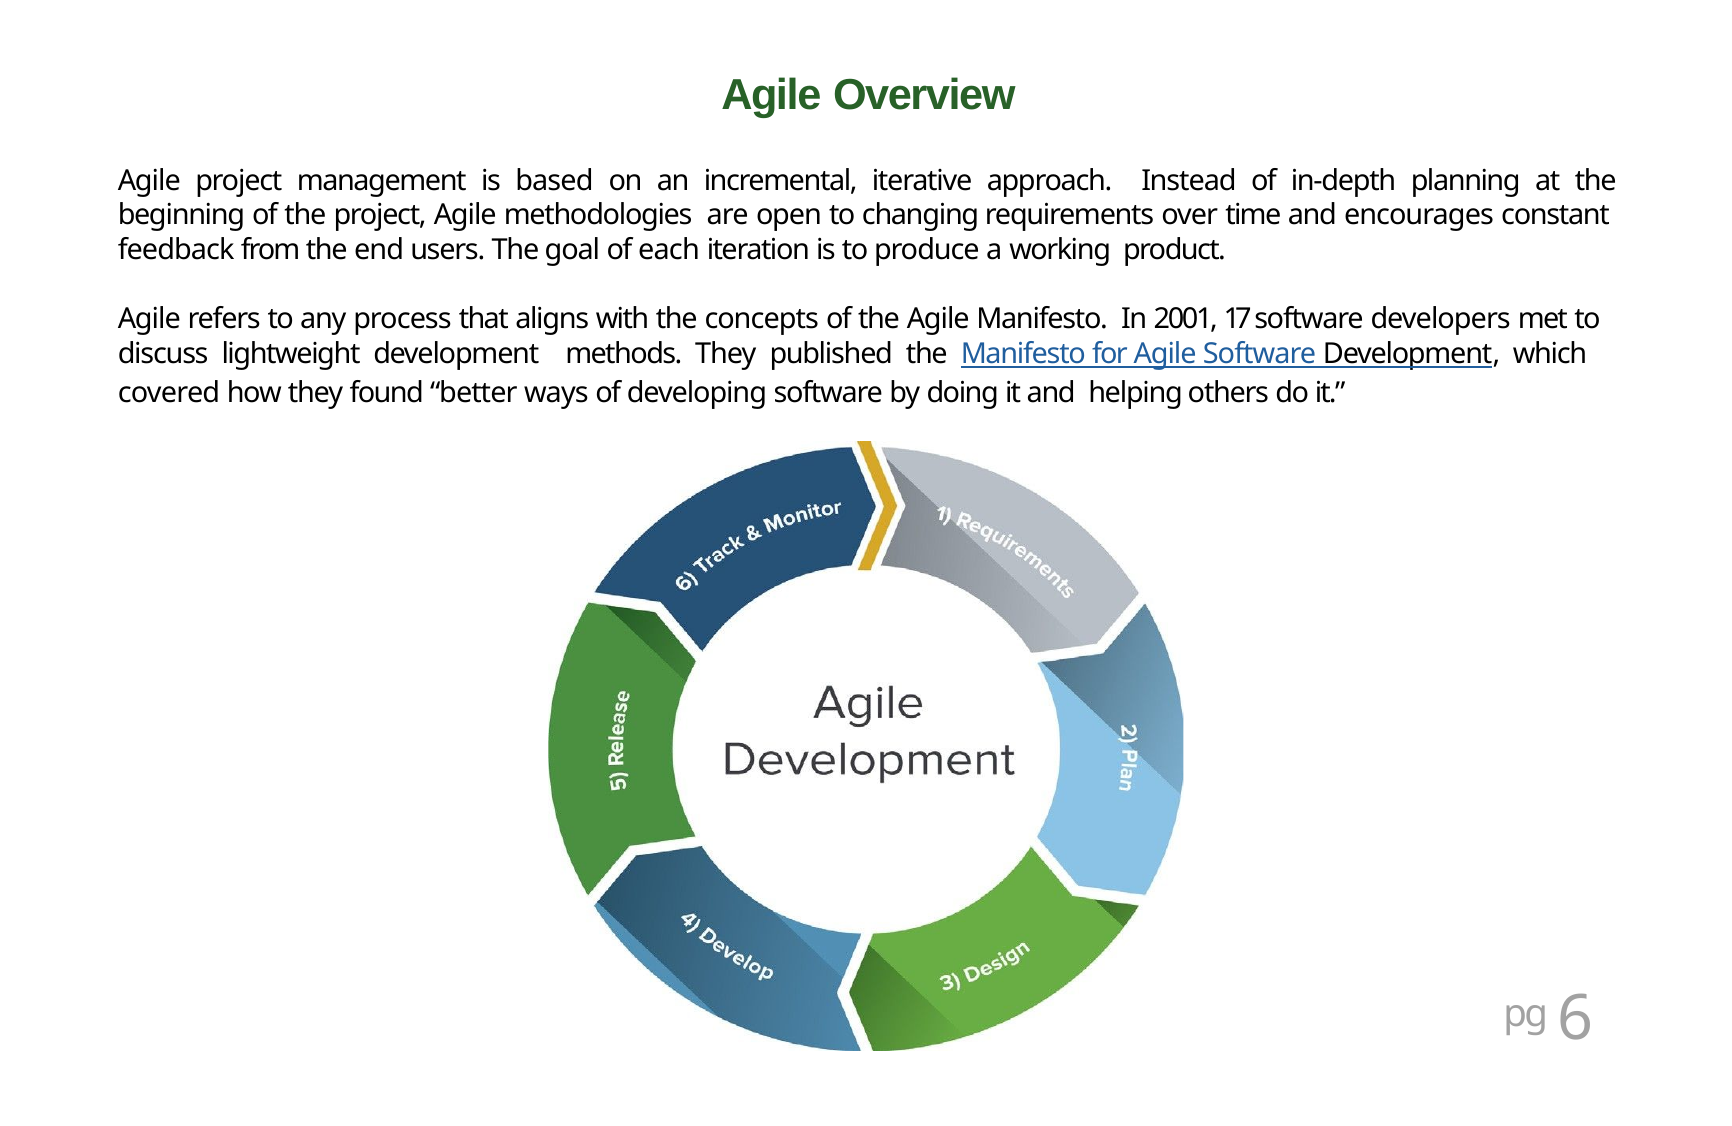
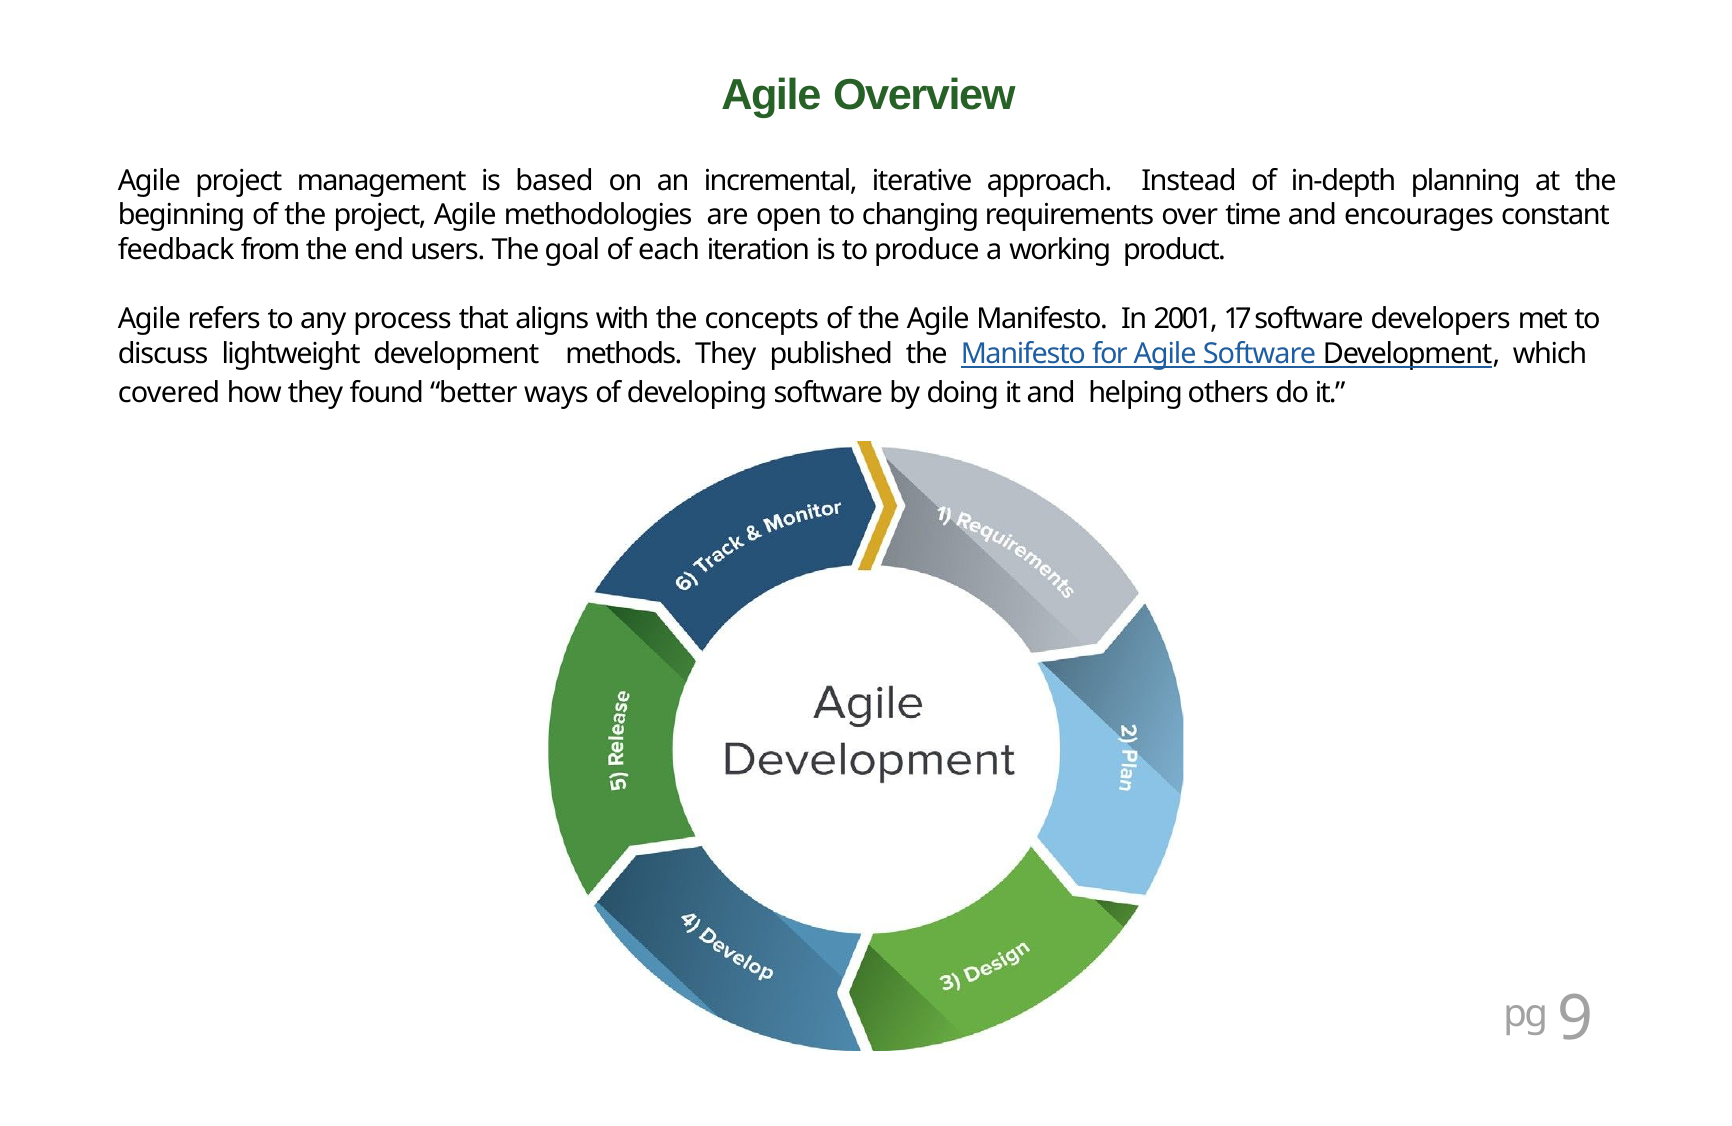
6: 6 -> 9 (1576, 1019)
